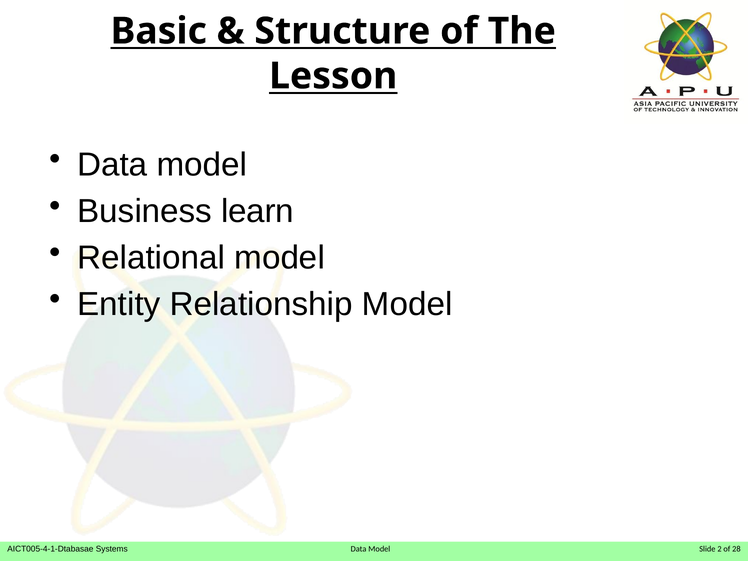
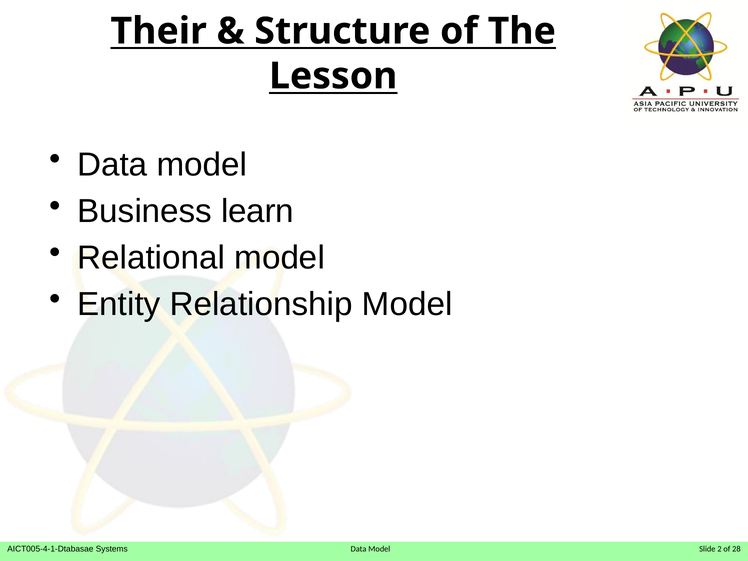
Basic: Basic -> Their (159, 31)
